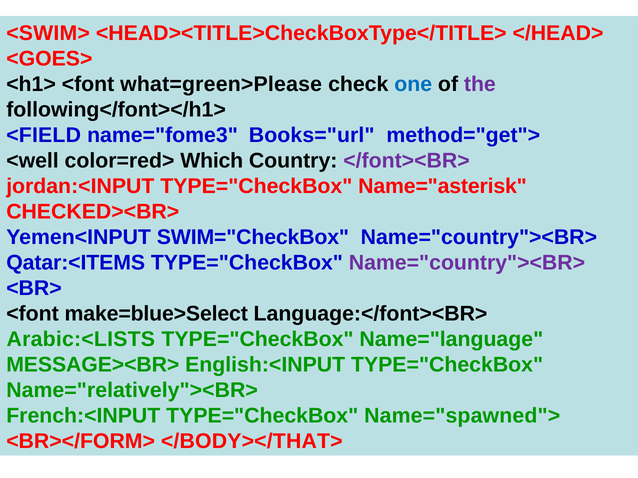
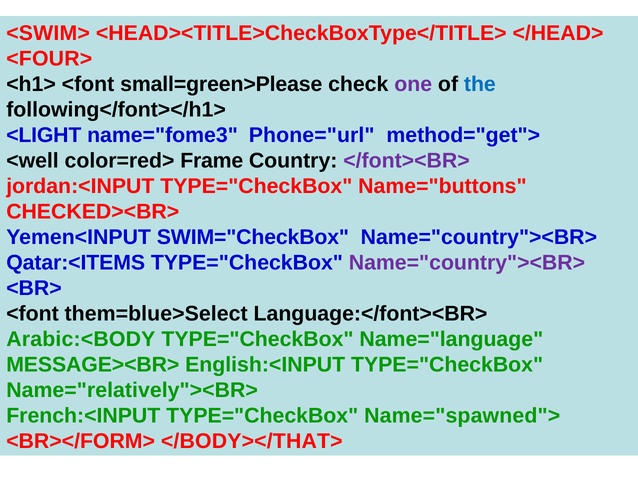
<GOES>: <GOES> -> <FOUR> (49, 59)
what=green>Please: what=green>Please -> small=green>Please (221, 84)
one colour: blue -> purple (413, 84)
the colour: purple -> blue (480, 84)
<FIELD: <FIELD -> <LIGHT (44, 135)
Books="url: Books="url -> Phone="url (312, 135)
Which: Which -> Frame (212, 161)
Name="asterisk: Name="asterisk -> Name="buttons (442, 186)
make=blue>Select: make=blue>Select -> them=blue>Select (156, 314)
Arabic:<LISTS: Arabic:<LISTS -> Arabic:<BODY (81, 340)
